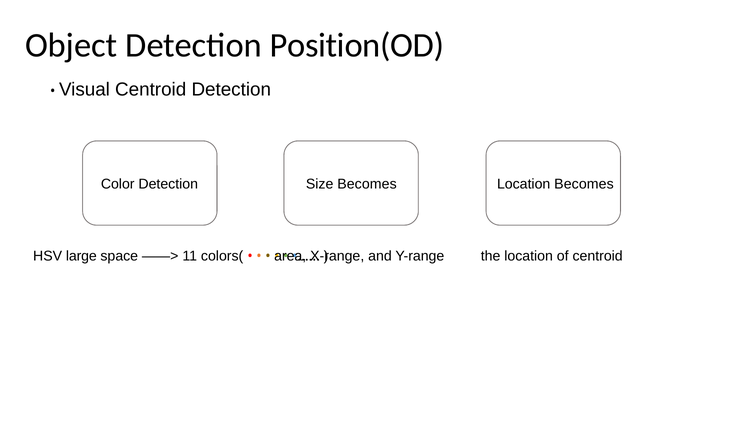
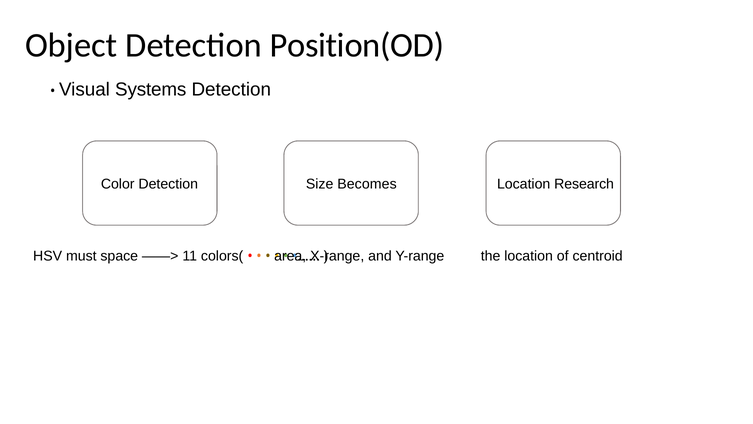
Visual Centroid: Centroid -> Systems (151, 90)
Location Becomes: Becomes -> Research (584, 184)
large: large -> must (81, 256)
